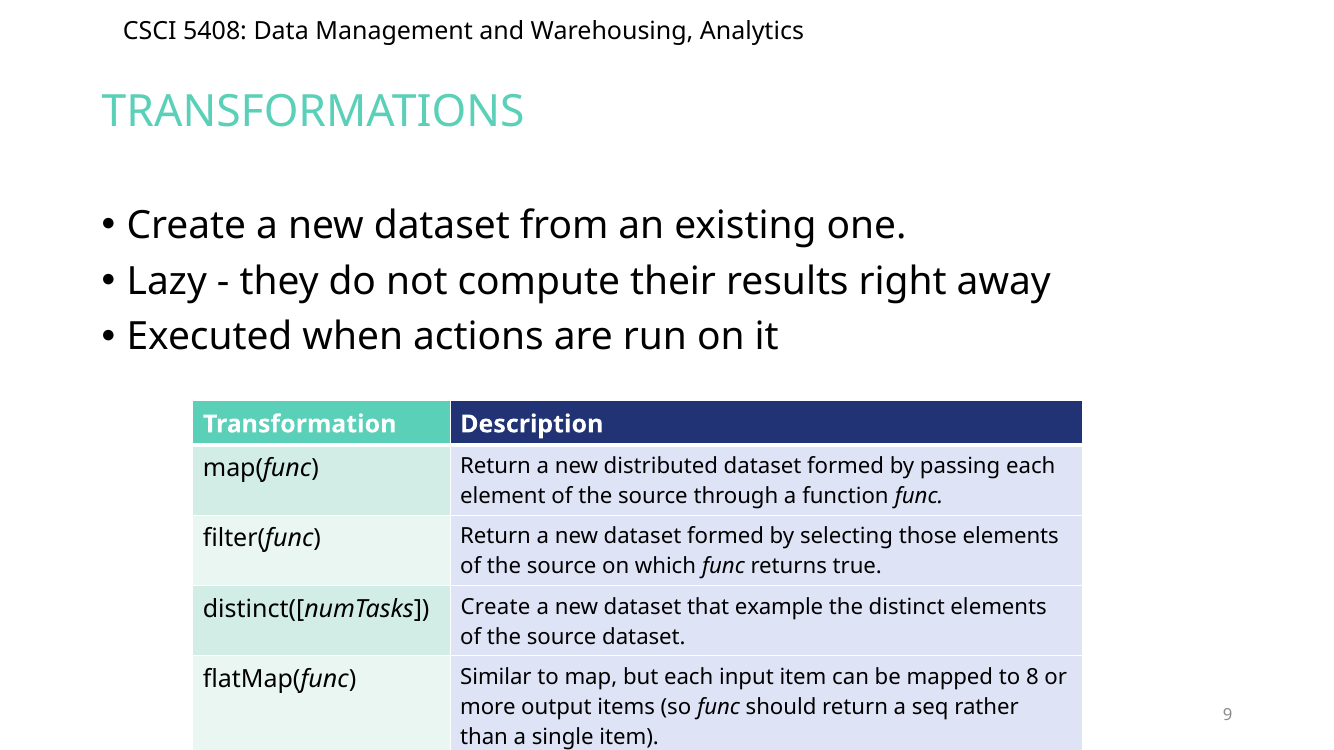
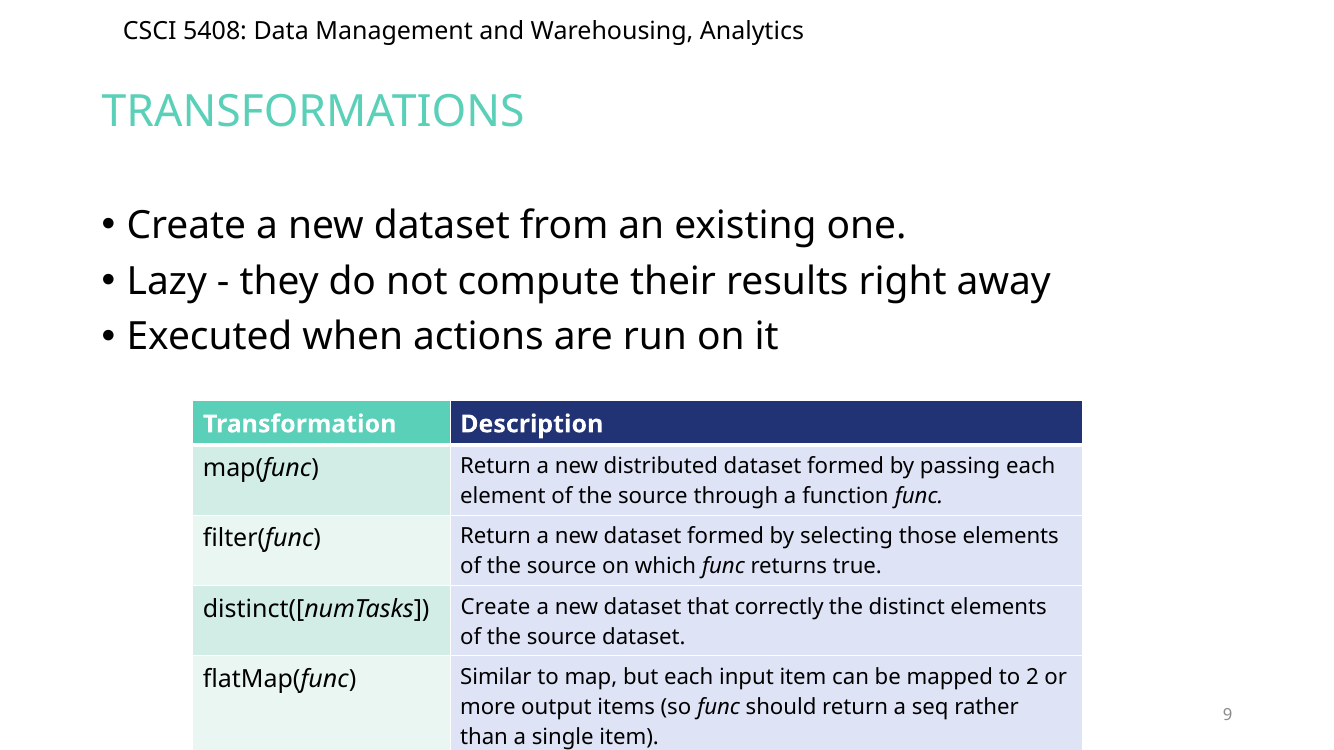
example: example -> correctly (779, 607)
8: 8 -> 2 (1032, 678)
